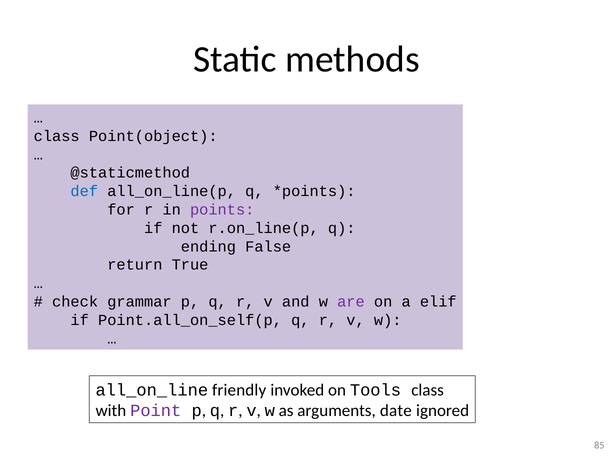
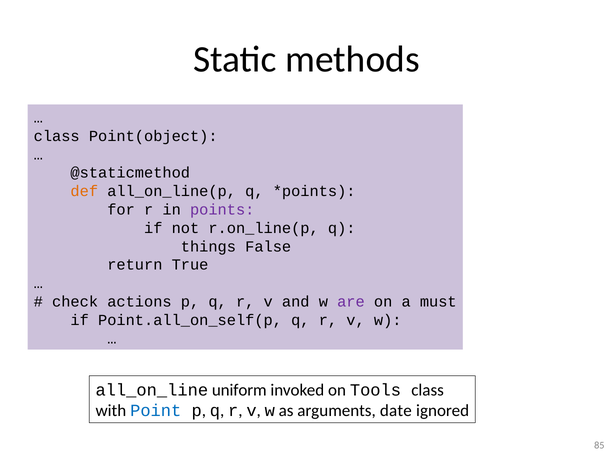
def colour: blue -> orange (84, 191)
ending: ending -> things (208, 246)
grammar: grammar -> actions (139, 302)
elif: elif -> must (438, 302)
friendly: friendly -> uniform (239, 390)
Point colour: purple -> blue (156, 410)
